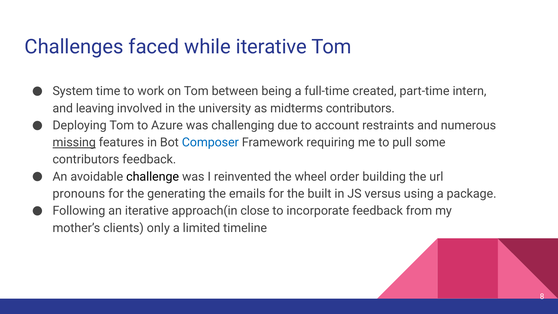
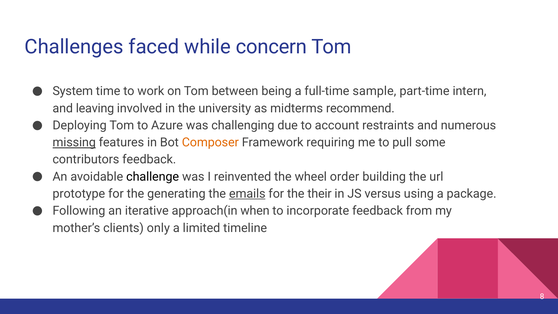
while iterative: iterative -> concern (271, 47)
created: created -> sample (374, 91)
midterms contributors: contributors -> recommend (360, 108)
Composer colour: blue -> orange (210, 142)
pronouns: pronouns -> prototype (79, 194)
emails underline: none -> present (247, 194)
built: built -> their (320, 194)
close: close -> when (255, 211)
